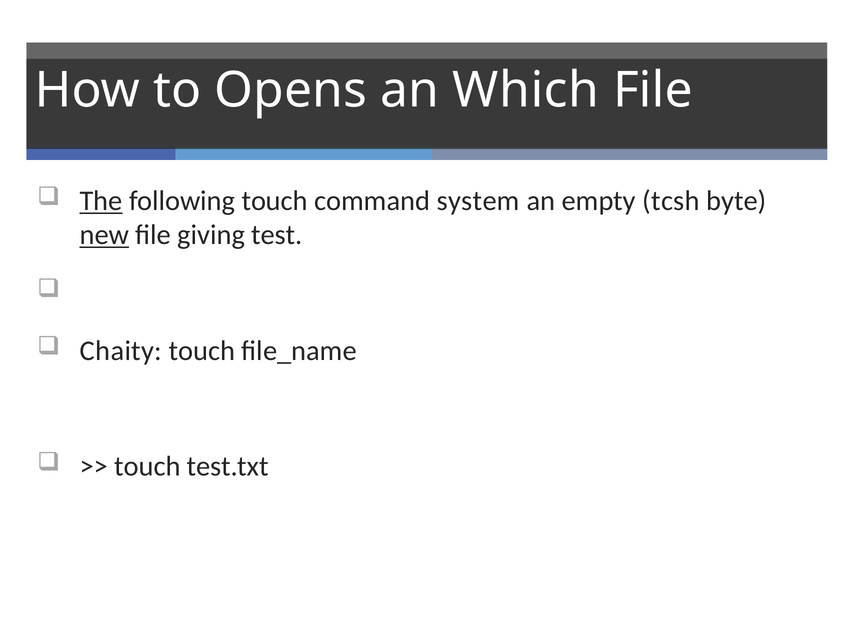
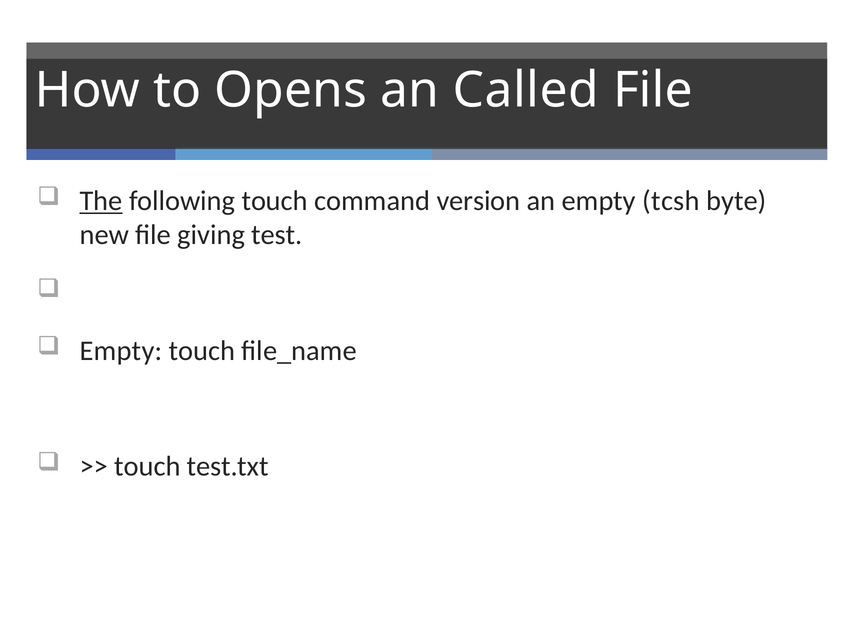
Which: Which -> Called (526, 90)
system: system -> version (478, 201)
new underline: present -> none (104, 235)
Chaity: Chaity -> Empty (121, 351)
